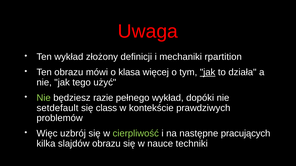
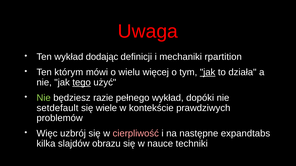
złożony: złożony -> dodając (102, 57)
Ten obrazu: obrazu -> którym (69, 72)
klasa: klasa -> wielu (129, 72)
tego underline: none -> present (82, 83)
class: class -> wiele (106, 108)
cierpliwość colour: light green -> pink (136, 134)
pracujących: pracujących -> expandtabs (246, 134)
